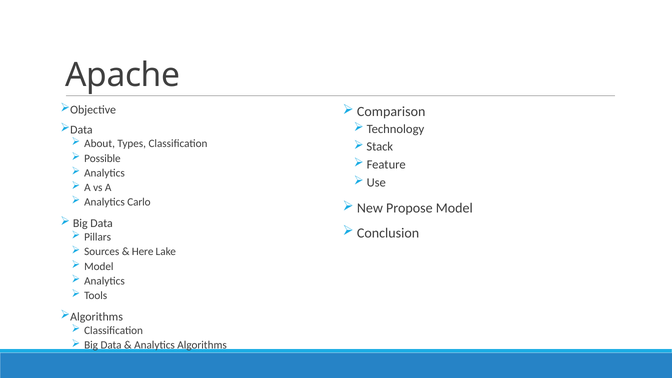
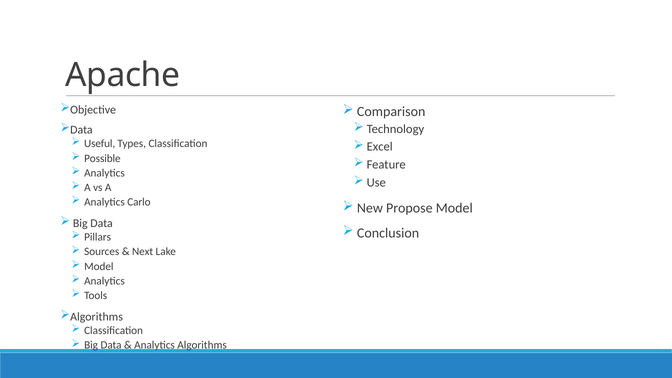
About: About -> Useful (100, 144)
Stack: Stack -> Excel (380, 147)
Here: Here -> Next (143, 252)
